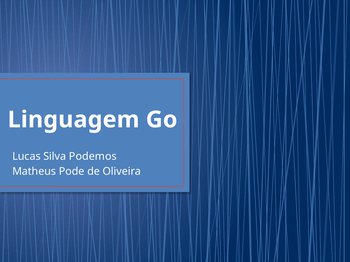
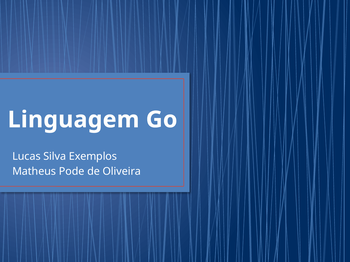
Podemos: Podemos -> Exemplos (93, 157)
